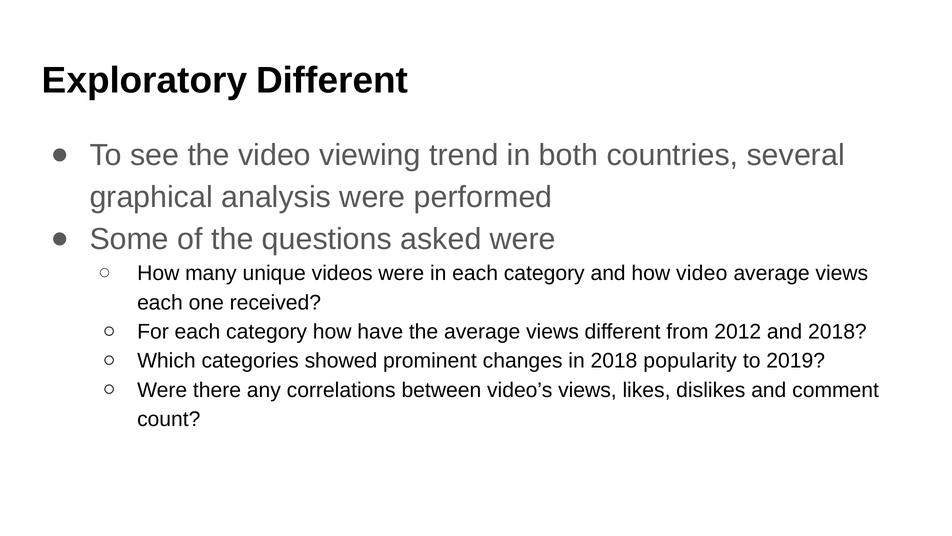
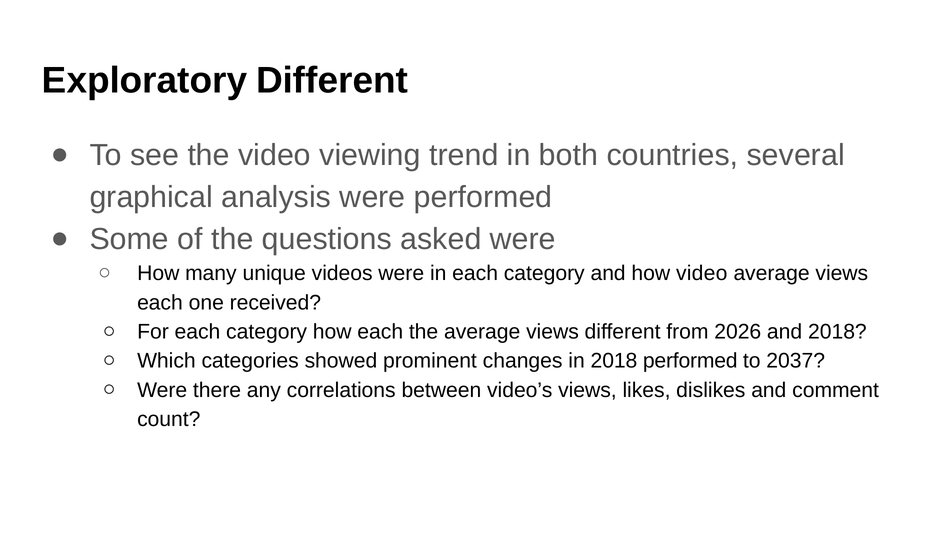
how have: have -> each (380, 331)
2012: 2012 -> 2026 (738, 331)
2018 popularity: popularity -> performed (690, 361)
2019: 2019 -> 2037 (796, 361)
